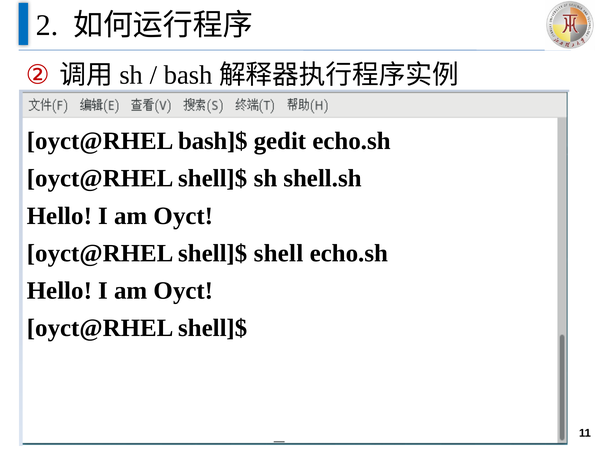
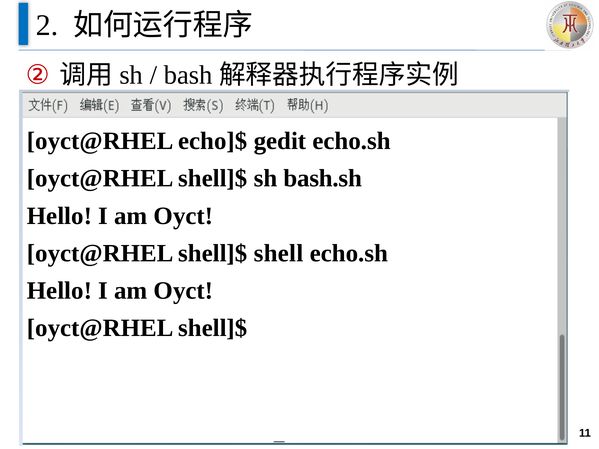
bash]$: bash]$ -> echo]$ (213, 141)
shell.sh: shell.sh -> bash.sh (323, 178)
